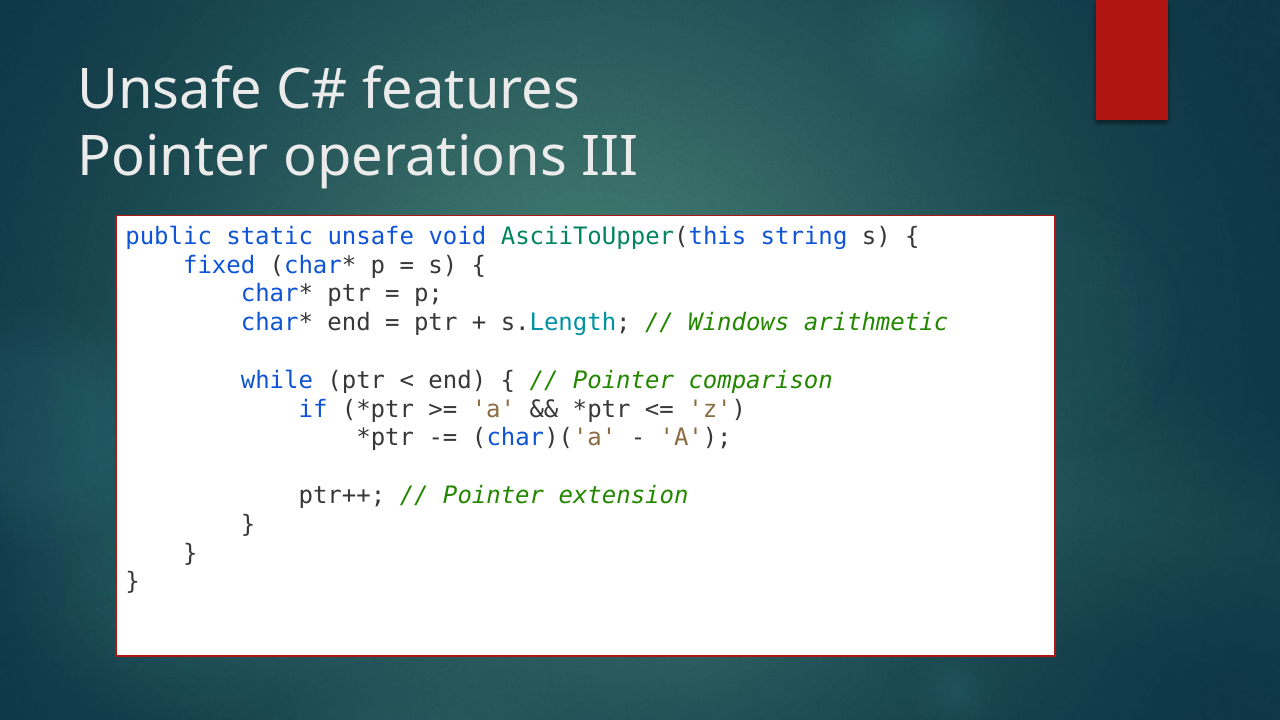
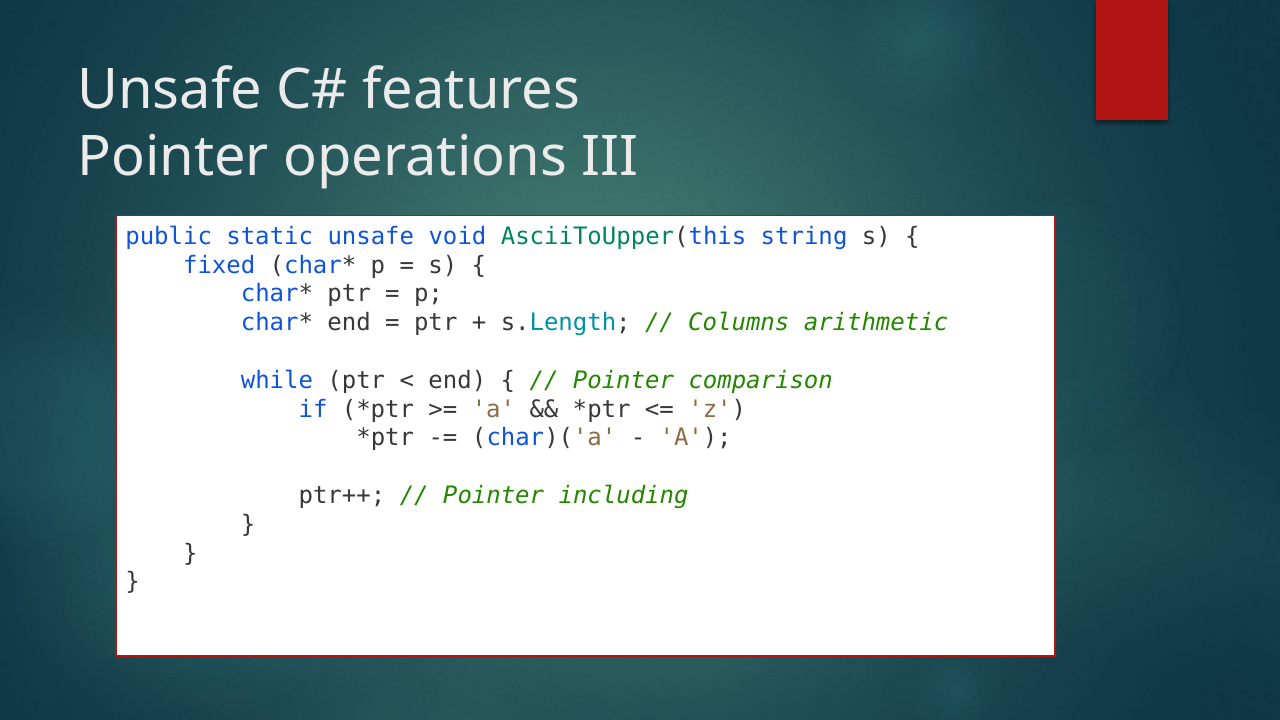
Windows: Windows -> Columns (739, 323)
extension: extension -> including (624, 496)
